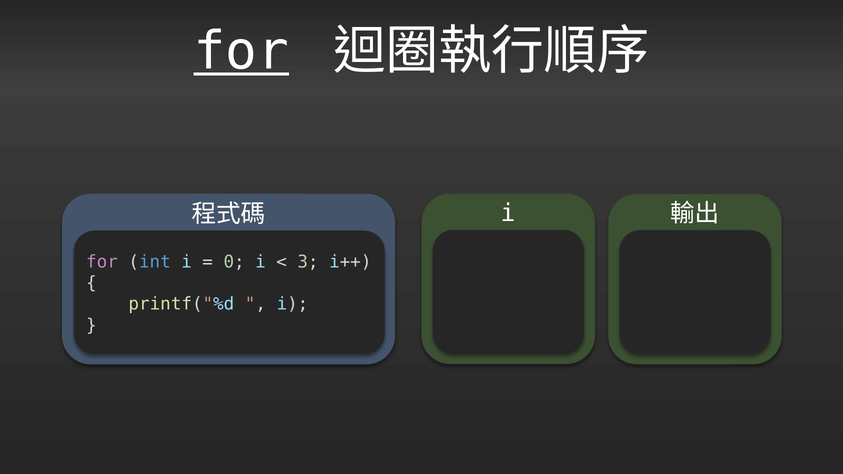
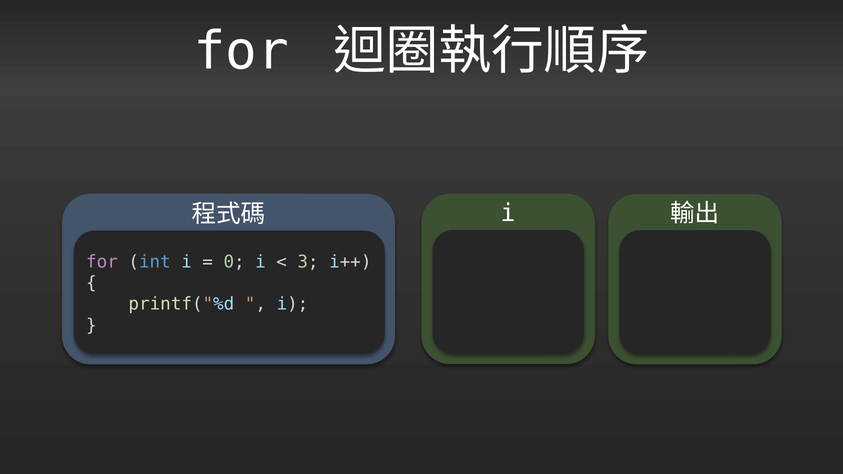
for underline: present -> none (241, 51)
